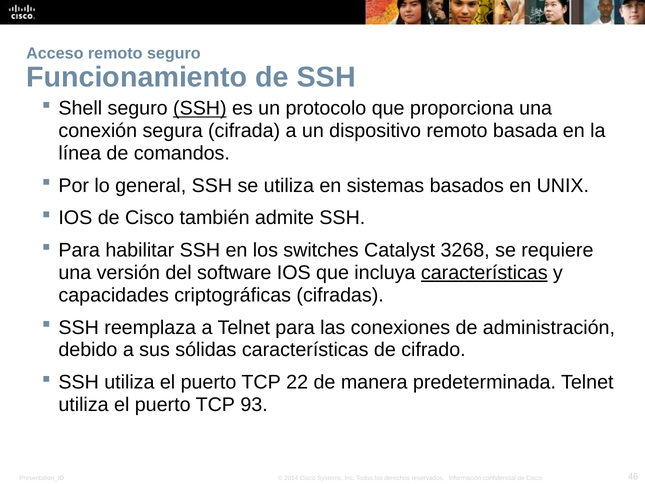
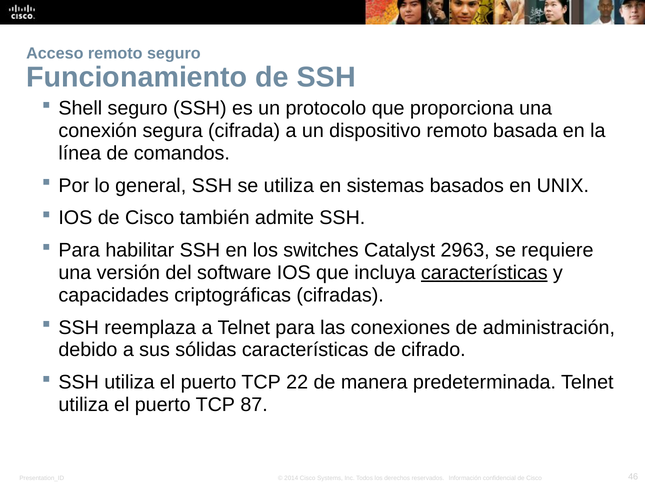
SSH underline: present -> none (200, 108)
3268: 3268 -> 2963 (465, 250)
93: 93 -> 87 (254, 405)
